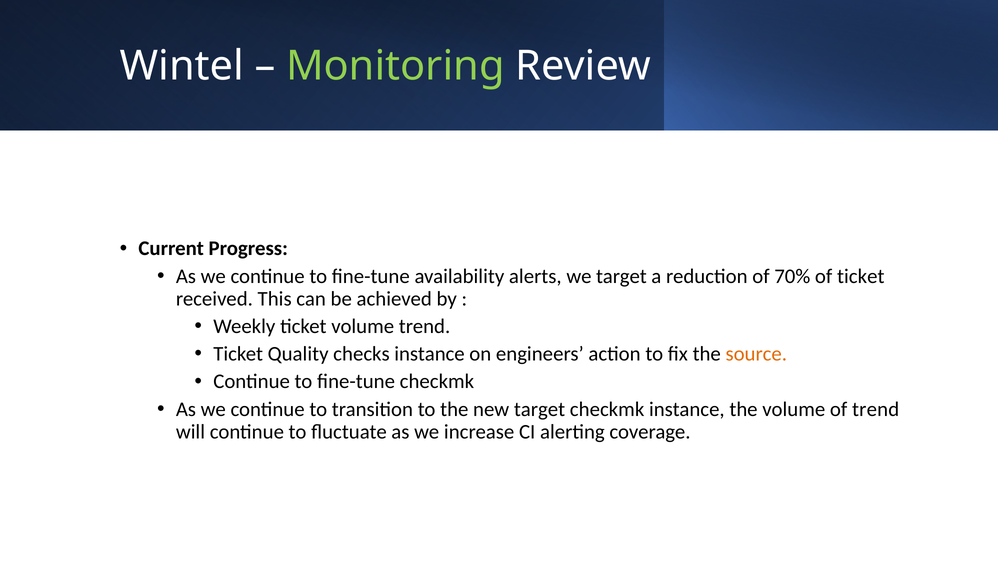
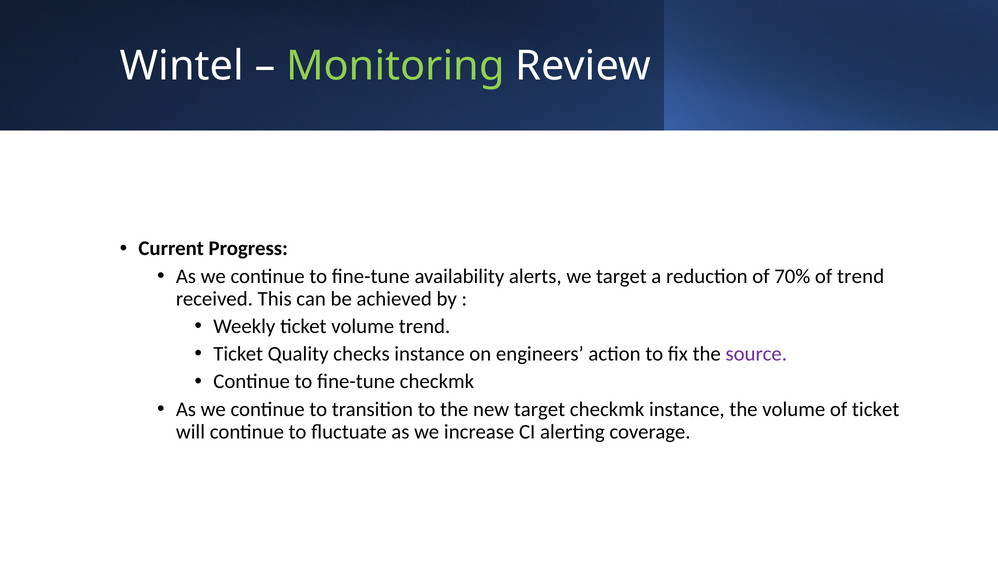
of ticket: ticket -> trend (861, 276)
source colour: orange -> purple (756, 354)
of trend: trend -> ticket (876, 410)
